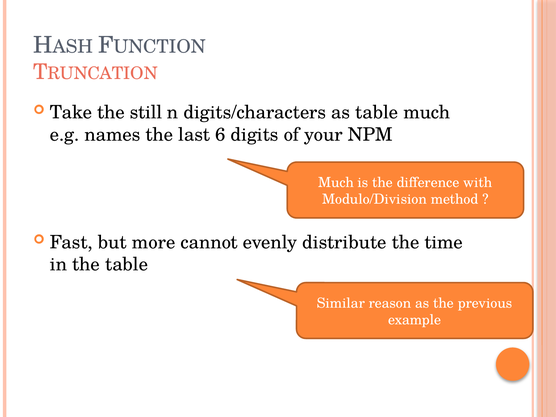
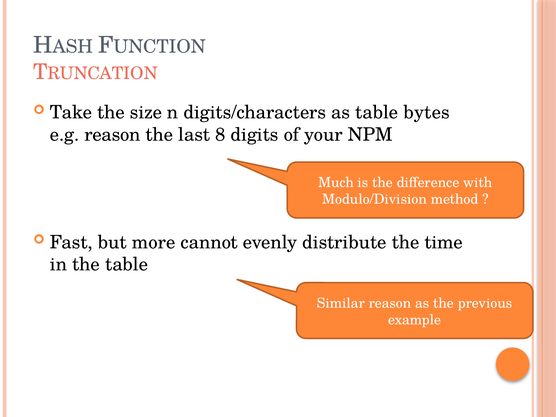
still: still -> size (146, 112)
as table much: much -> bytes (427, 112)
e.g names: names -> reason (113, 135)
6: 6 -> 8 (220, 135)
